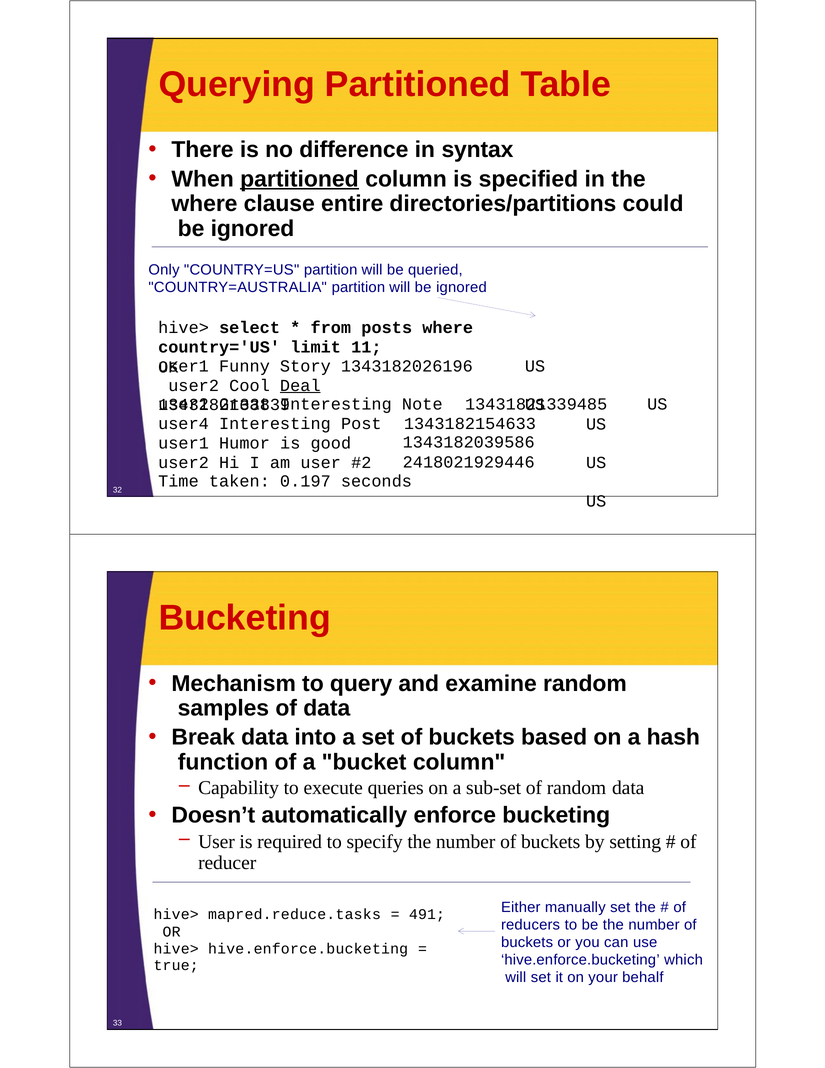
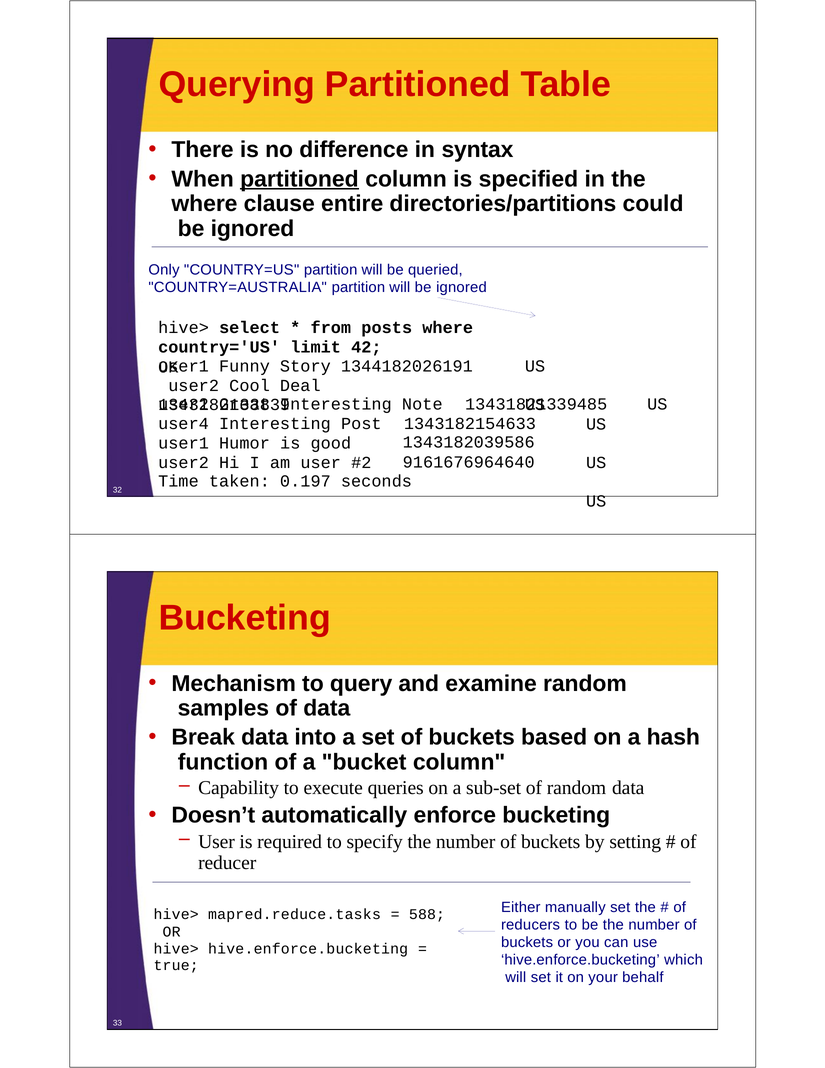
11: 11 -> 42 (366, 347)
1343182026196: 1343182026196 -> 1344182026191 (407, 366)
Deal underline: present -> none (300, 385)
2418021929446: 2418021929446 -> 9161676964640 (469, 462)
491: 491 -> 588 (427, 914)
